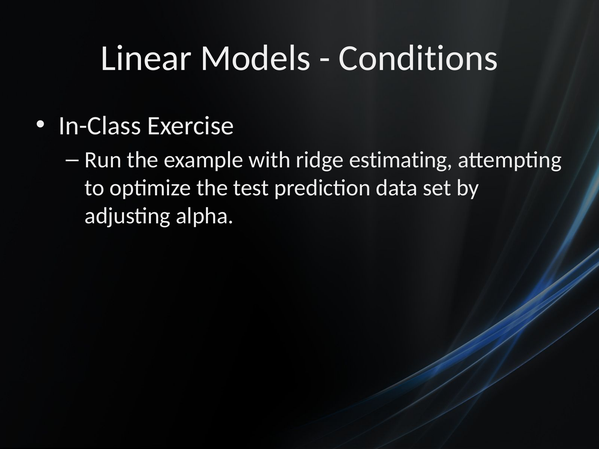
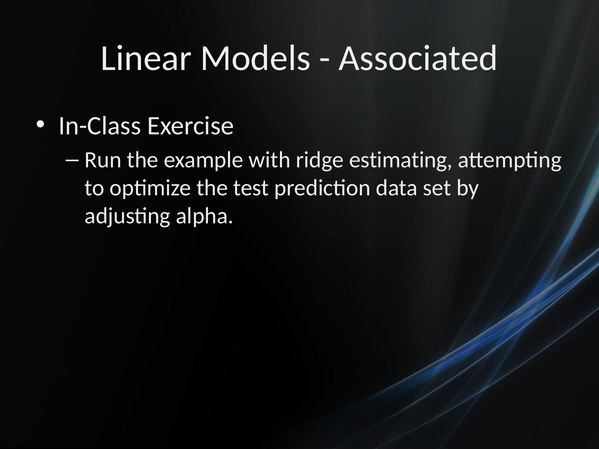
Conditions: Conditions -> Associated (418, 58)
